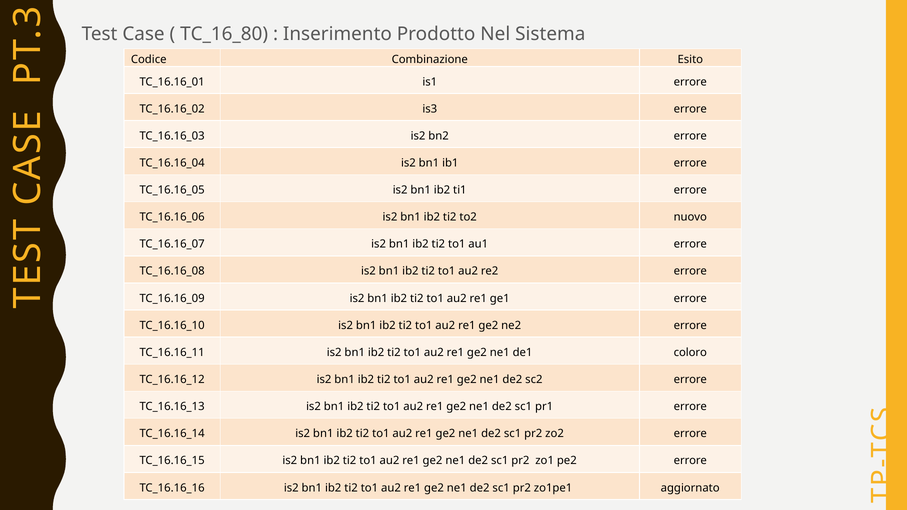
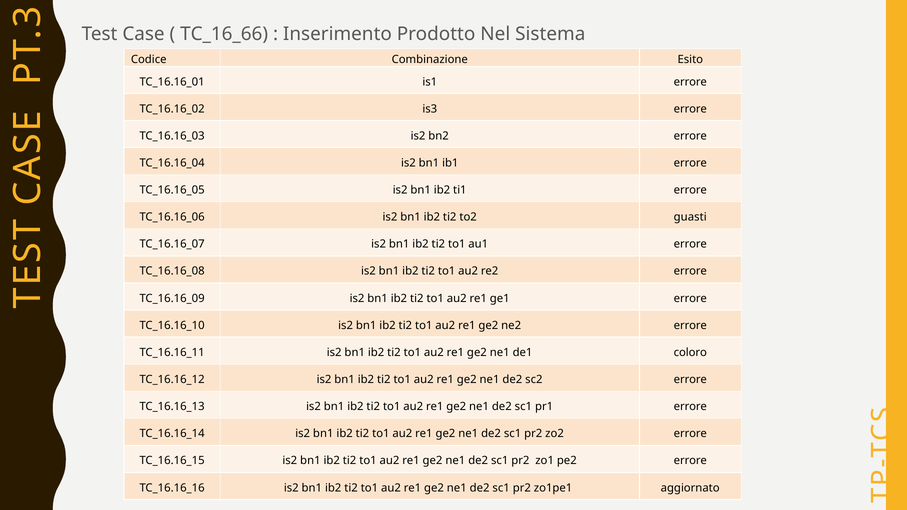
TC_16_80: TC_16_80 -> TC_16_66 (224, 34)
nuovo: nuovo -> guasti (690, 217)
